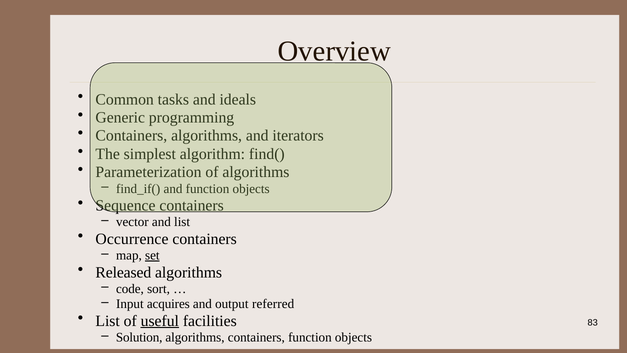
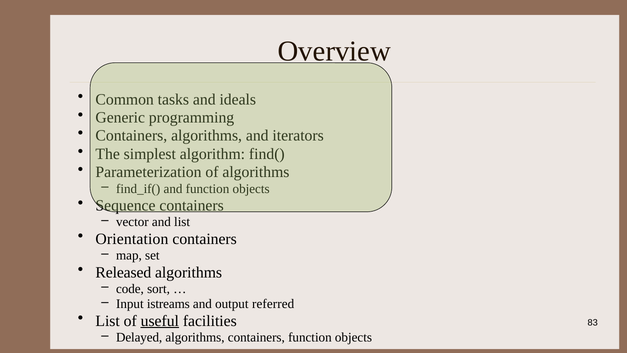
Occurrence: Occurrence -> Orientation (132, 239)
set underline: present -> none (152, 255)
acquires: acquires -> istreams (168, 304)
Solution: Solution -> Delayed (139, 337)
